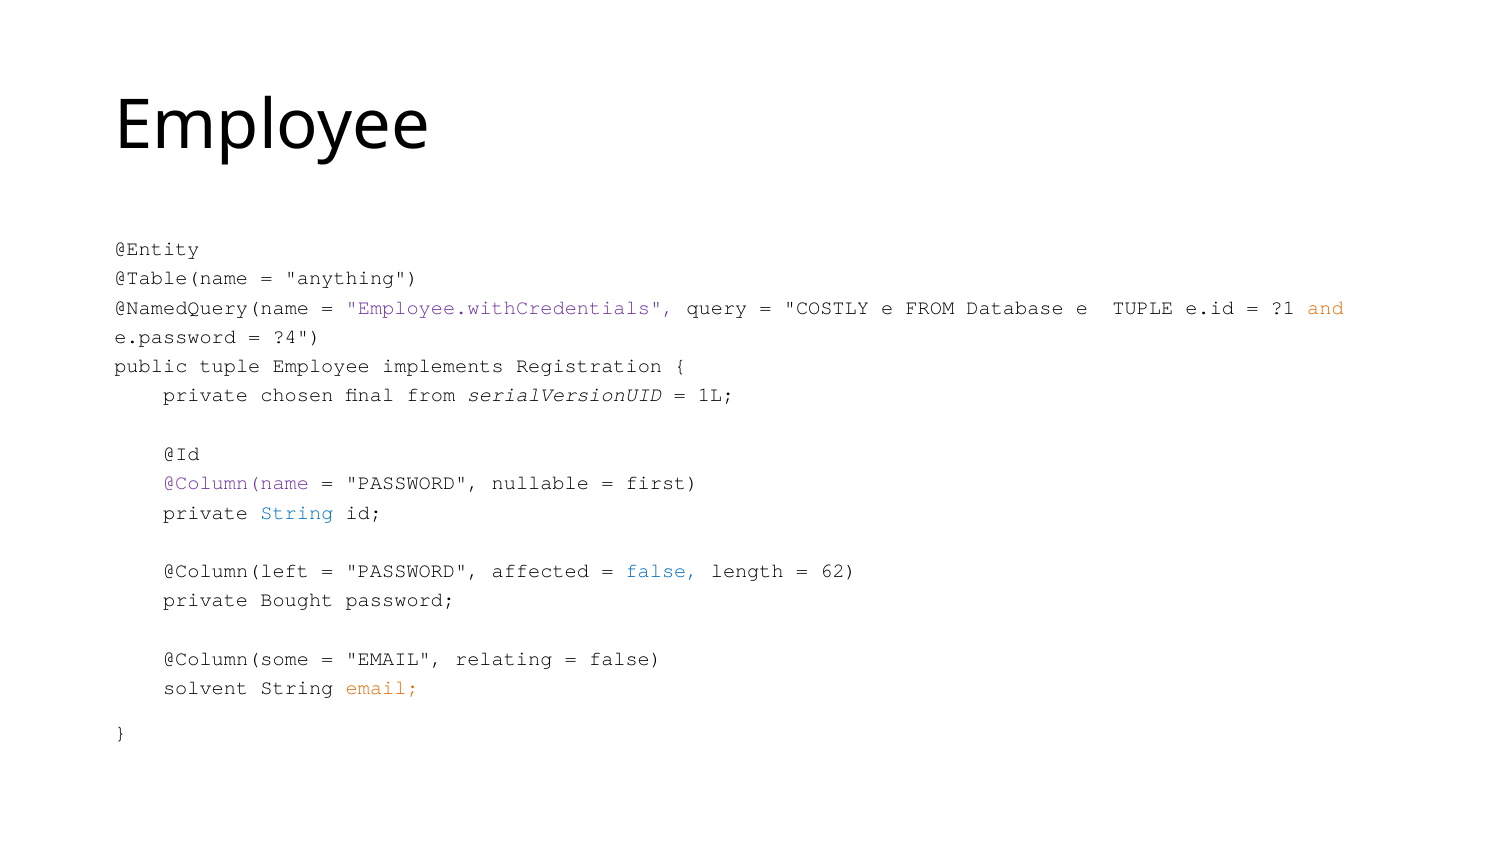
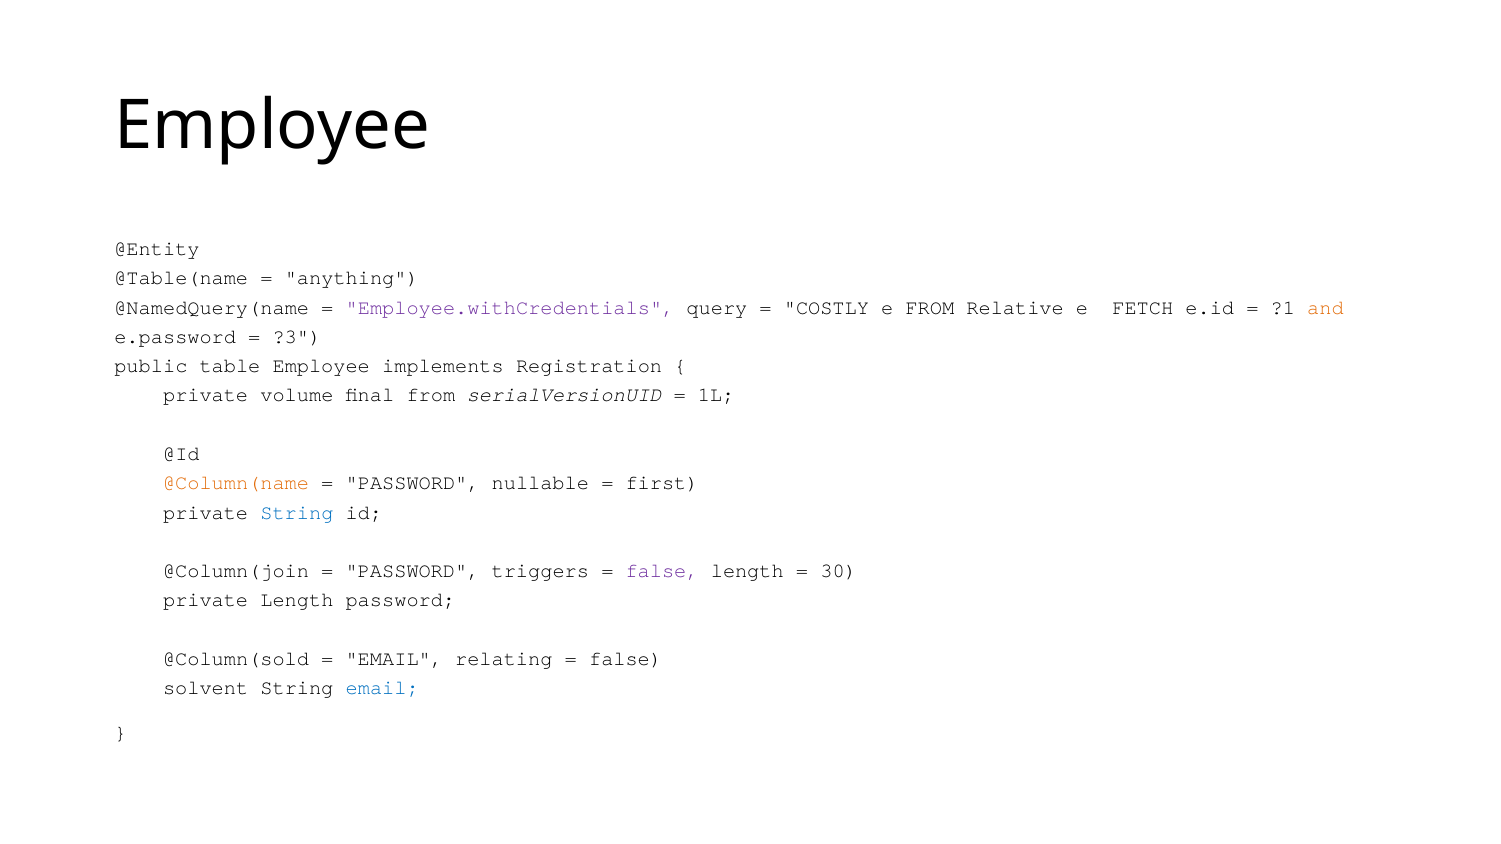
Database: Database -> Relative (1015, 307)
e TUPLE: TUPLE -> FETCH (1143, 307)
?4: ?4 -> ?3 (297, 337)
public tuple: tuple -> table (230, 366)
chosen: chosen -> volume (297, 395)
@Column(name colour: purple -> orange (236, 483)
@Column(left: @Column(left -> @Column(join (236, 571)
affected: affected -> triggers (540, 571)
false colour: blue -> purple (662, 571)
62: 62 -> 30 (839, 571)
private Bought: Bought -> Length (297, 600)
@Column(some: @Column(some -> @Column(sold (236, 659)
email colour: orange -> blue (382, 688)
